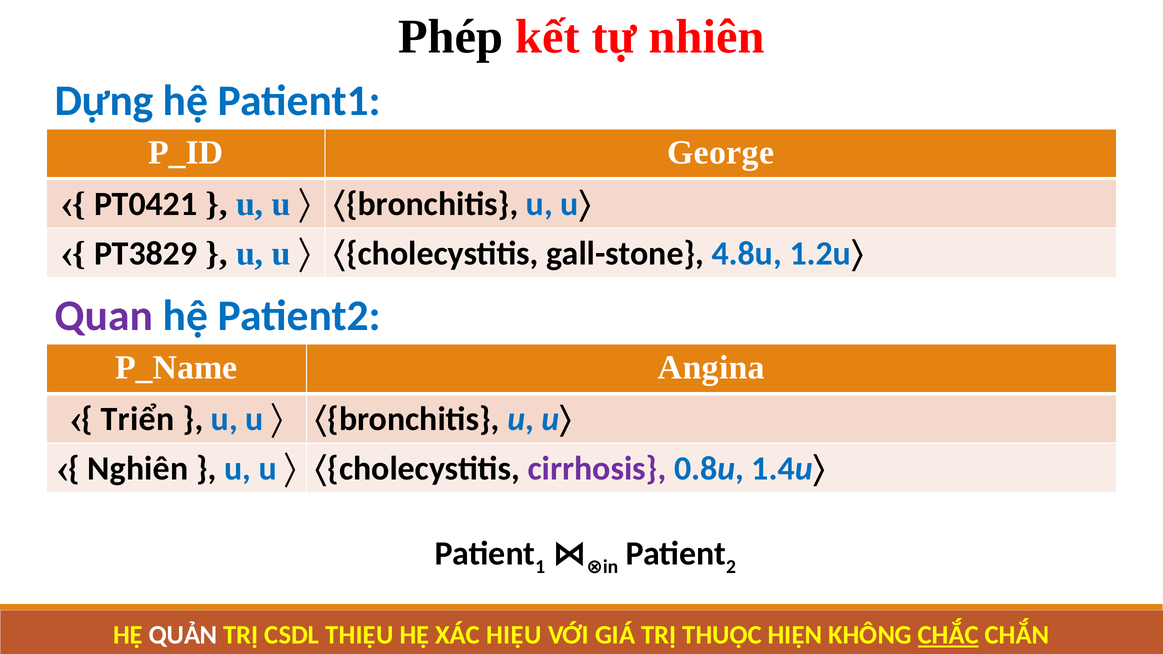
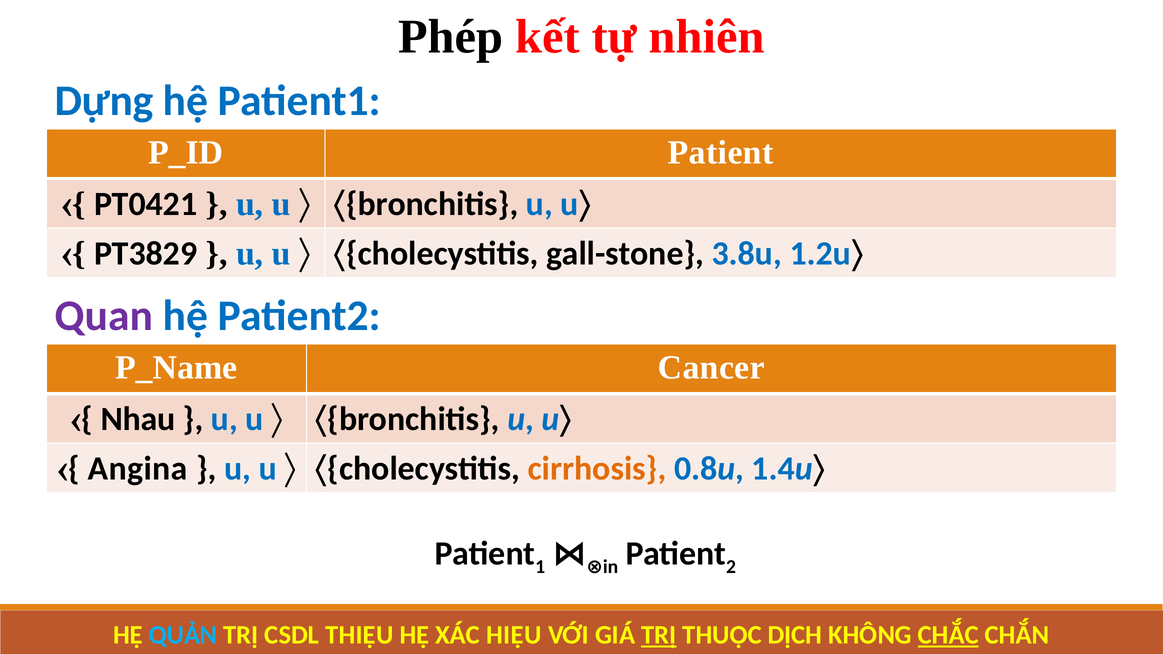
George: George -> Patient (721, 153)
4.8u: 4.8u -> 3.8u (747, 254)
Angina: Angina -> Cancer (711, 368)
Triển: Triển -> Nhau (138, 419)
Nghiên: Nghiên -> Angina (138, 469)
cirrhosis colour: purple -> orange (597, 469)
QUẢN colour: white -> light blue (183, 635)
TRỊ underline: none -> present (659, 635)
HIỆN: HIỆN -> DỊCH (795, 635)
